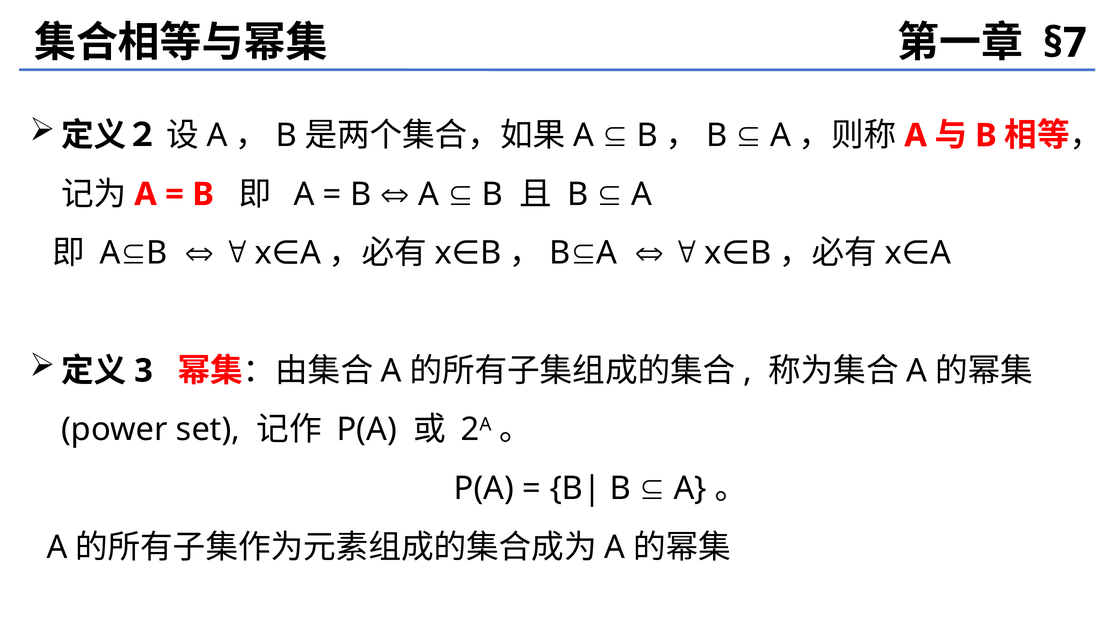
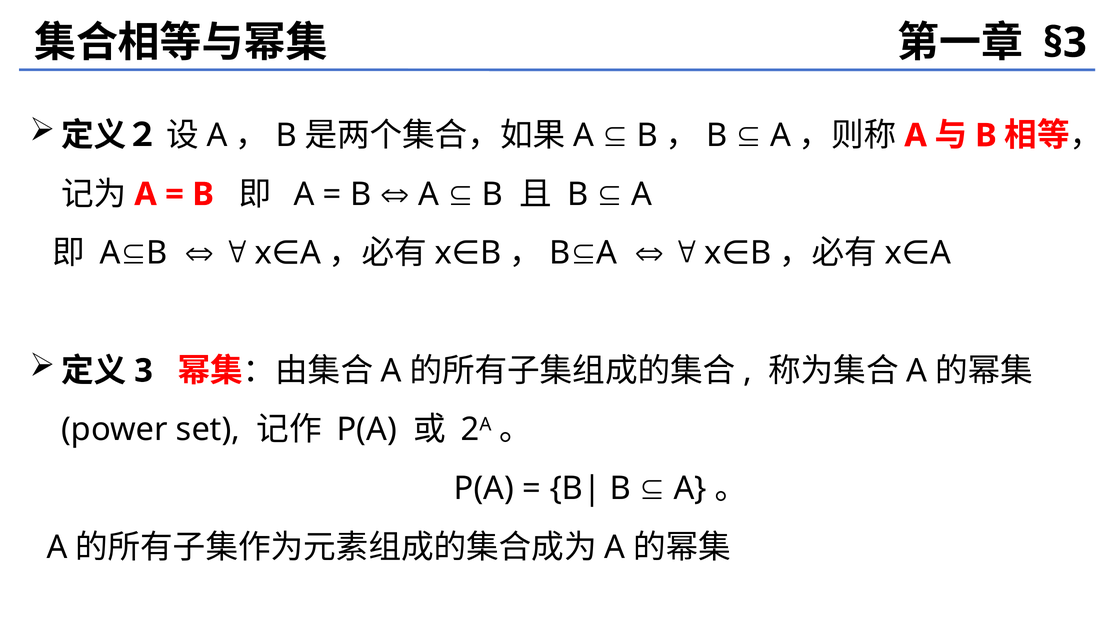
§7: §7 -> §3 (1065, 43)
